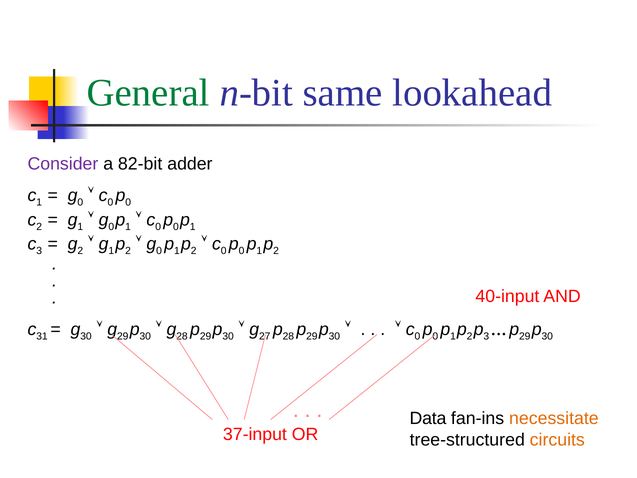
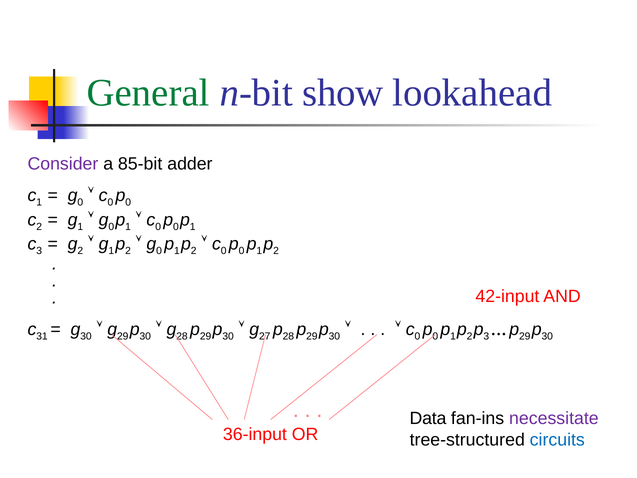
same: same -> show (343, 93)
82-bit: 82-bit -> 85-bit (140, 164)
40-input: 40-input -> 42-input (507, 296)
necessitate colour: orange -> purple (554, 418)
37-input: 37-input -> 36-input (255, 434)
circuits colour: orange -> blue (557, 440)
